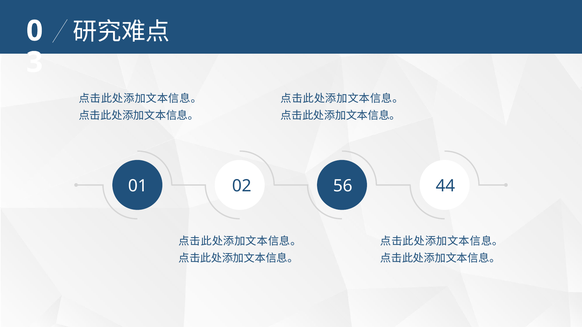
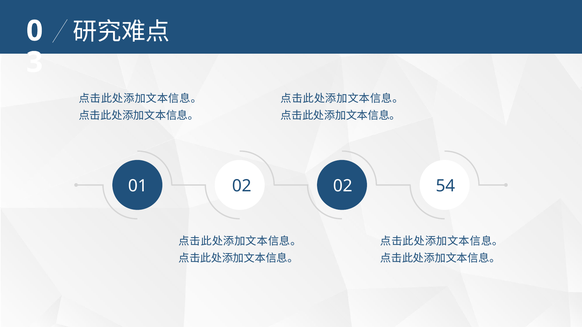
01 56: 56 -> 02 (343, 186)
44: 44 -> 54 (446, 186)
